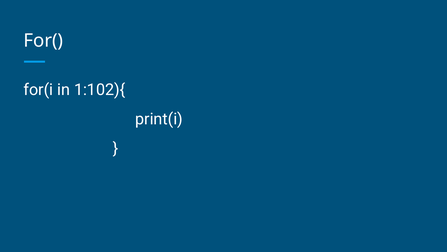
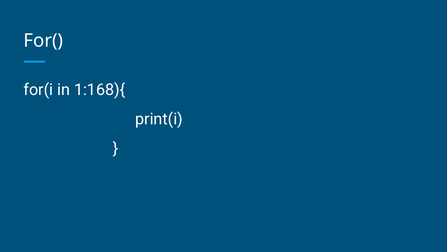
1:102){: 1:102){ -> 1:168){ (100, 90)
